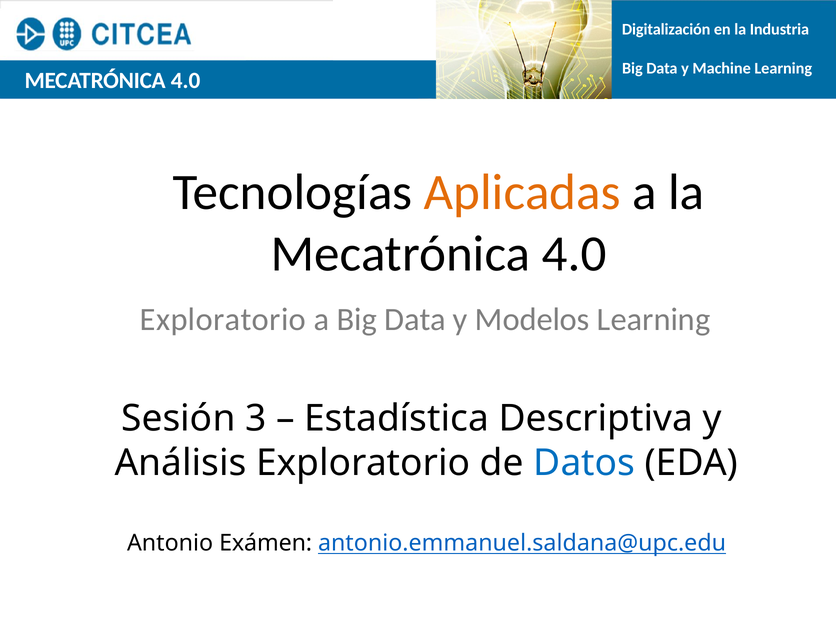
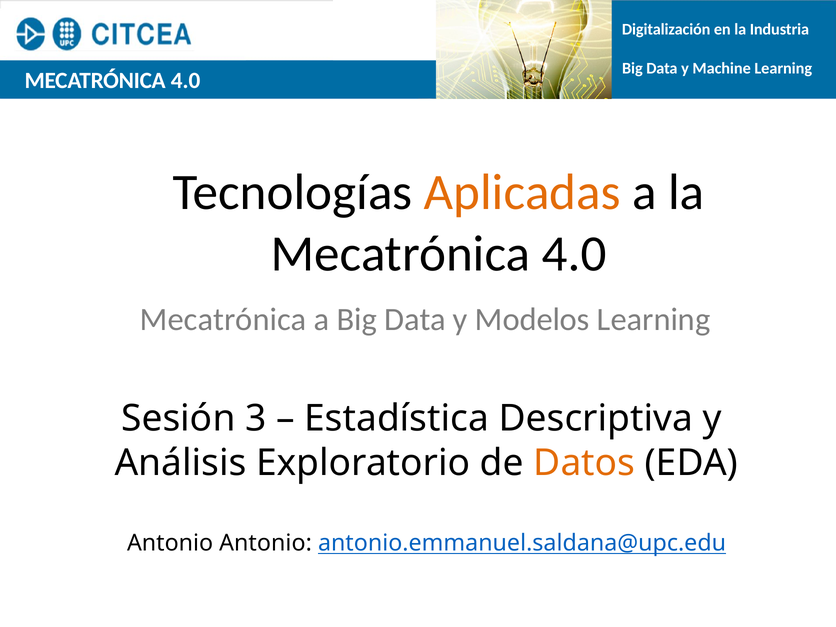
Exploratorio: Exploratorio -> Mecatrónica (223, 319)
Datos colour: blue -> orange (584, 463)
Antonio Exámen: Exámen -> Antonio (266, 543)
